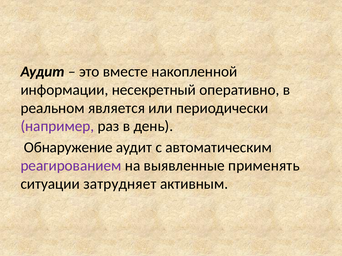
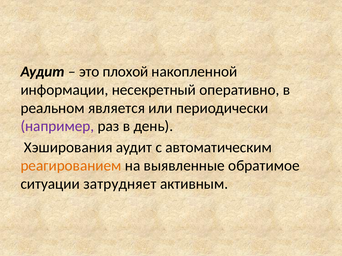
вместе: вместе -> плохой (125, 72)
Обнаружение: Обнаружение -> Хэширования (68, 148)
реагированием colour: purple -> orange (71, 166)
применять: применять -> обратимое (264, 166)
